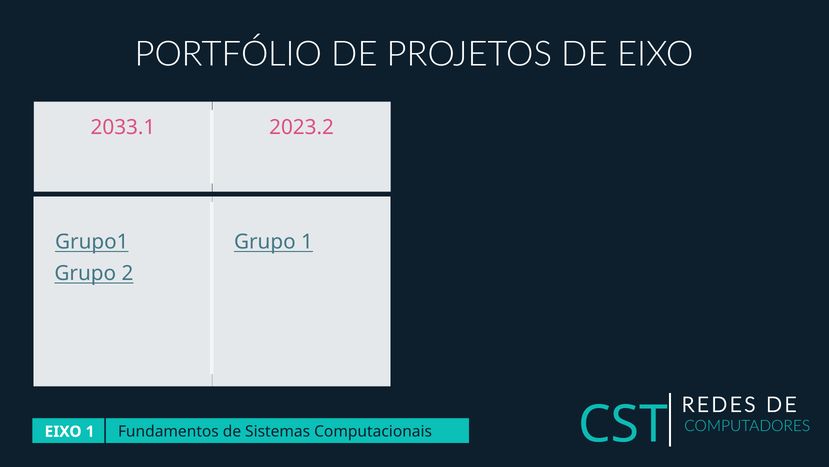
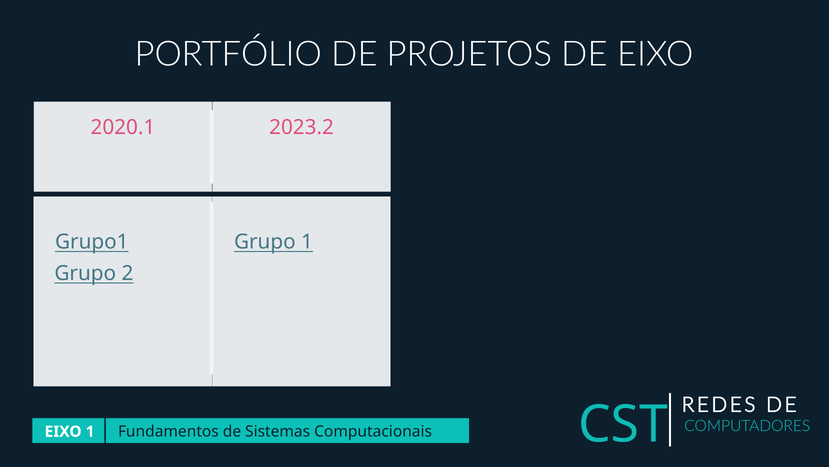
2033.1: 2033.1 -> 2020.1 (123, 127)
